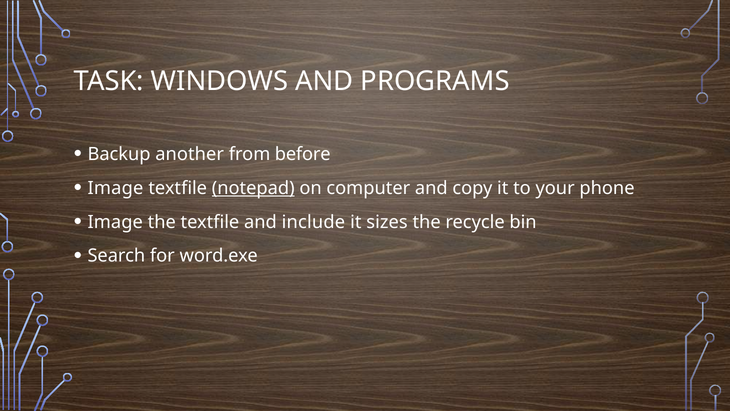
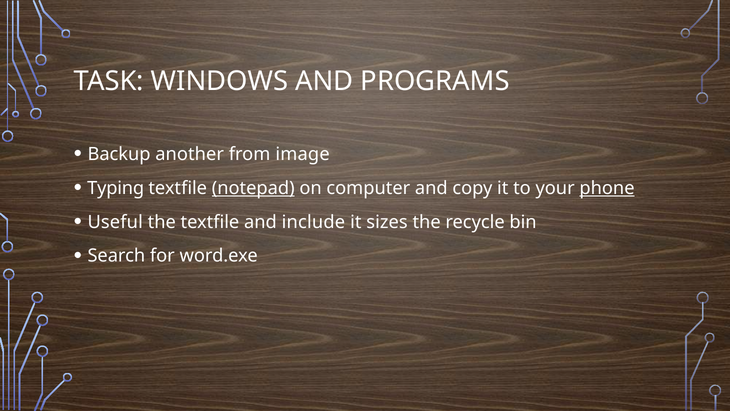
before: before -> image (303, 154)
Image: Image -> Typing (116, 188)
phone underline: none -> present (607, 188)
Image: Image -> Useful (115, 222)
